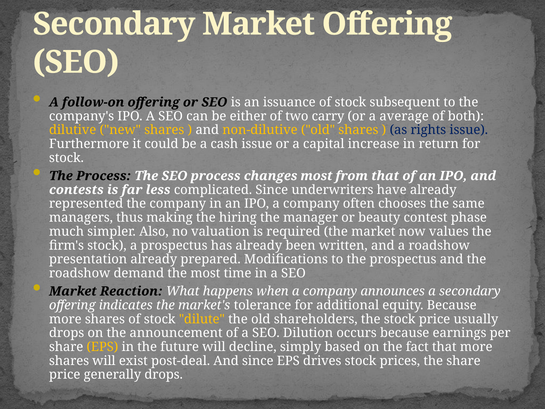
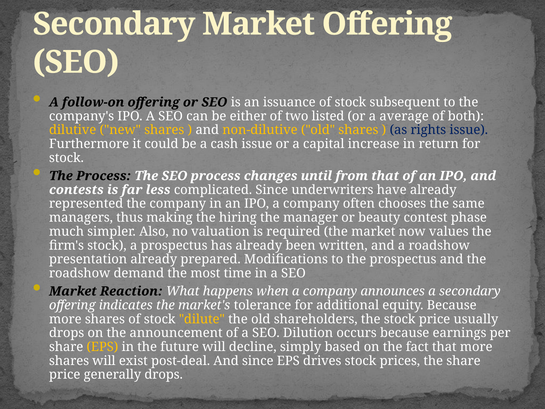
carry: carry -> listed (328, 116)
changes most: most -> until (316, 176)
